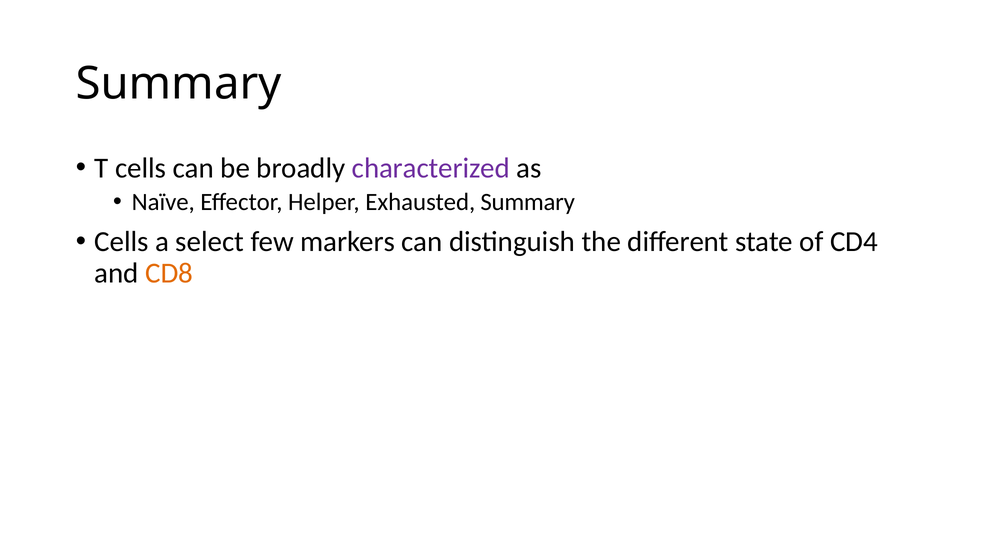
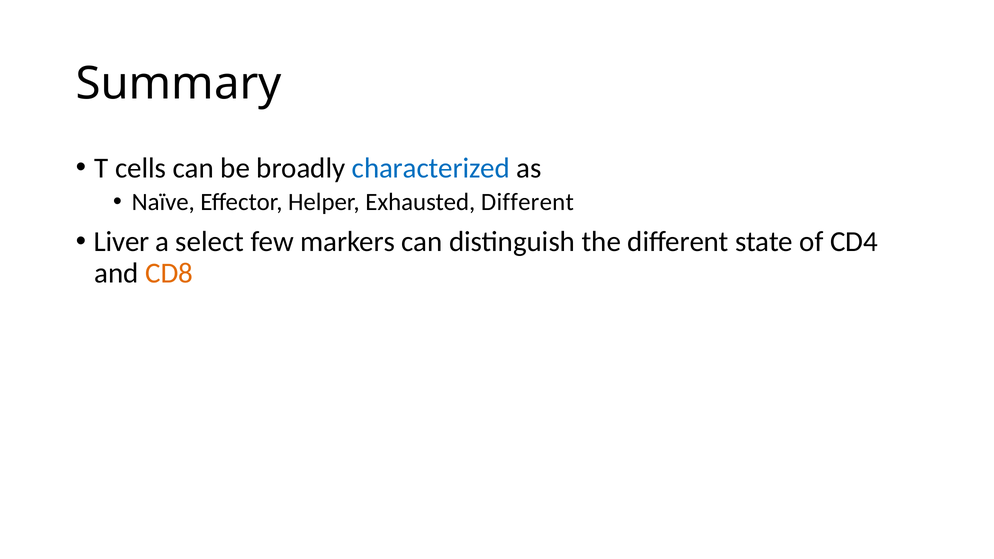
characterized colour: purple -> blue (431, 168)
Exhausted Summary: Summary -> Different (527, 202)
Cells: Cells -> Liver (122, 242)
